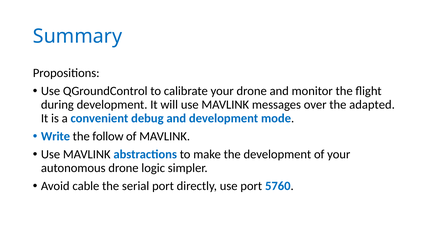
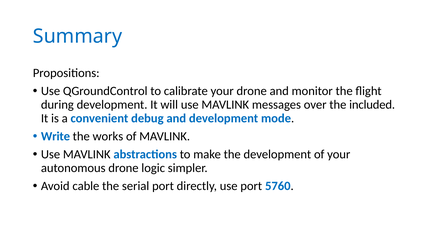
adapted: adapted -> included (372, 104)
follow: follow -> works (108, 136)
